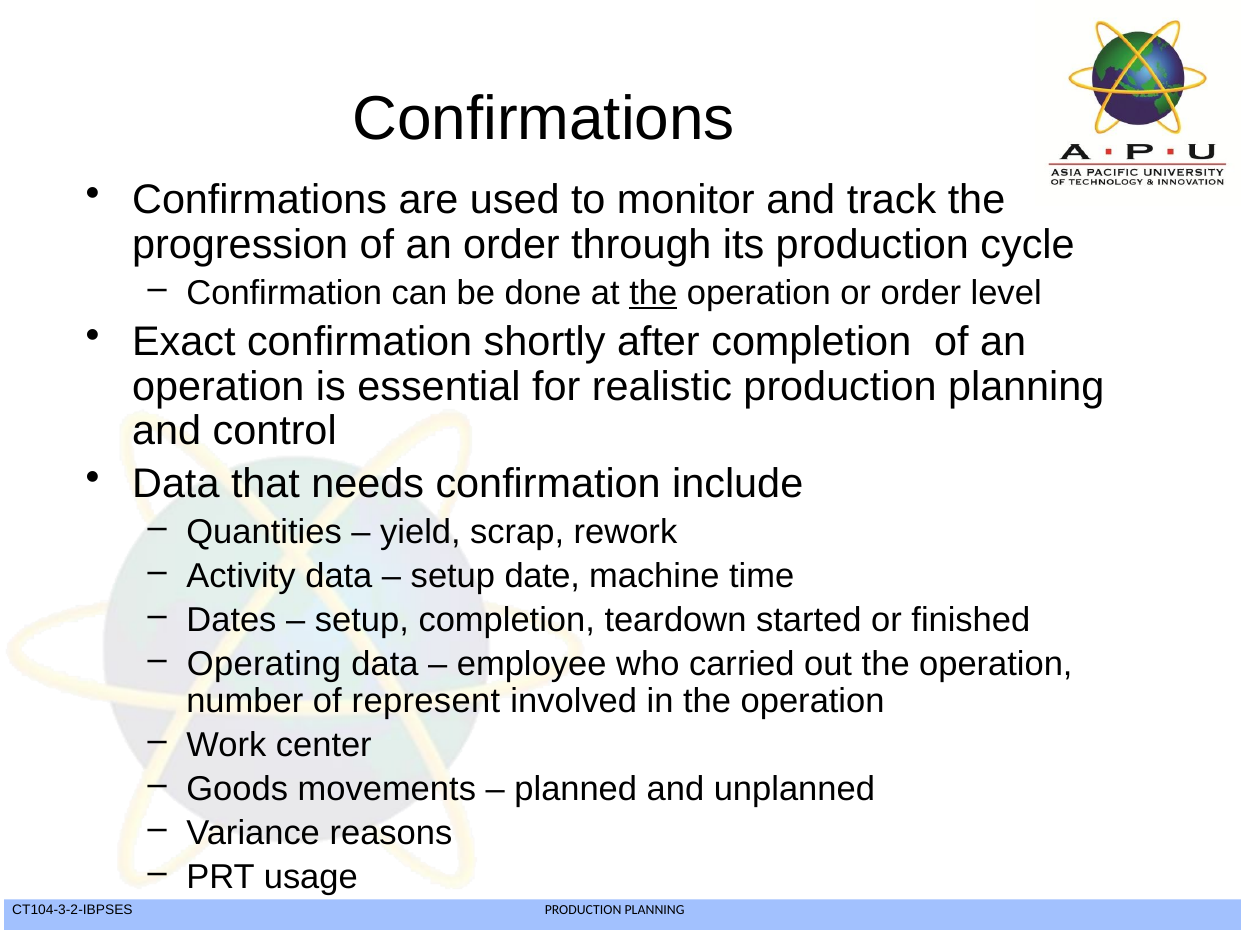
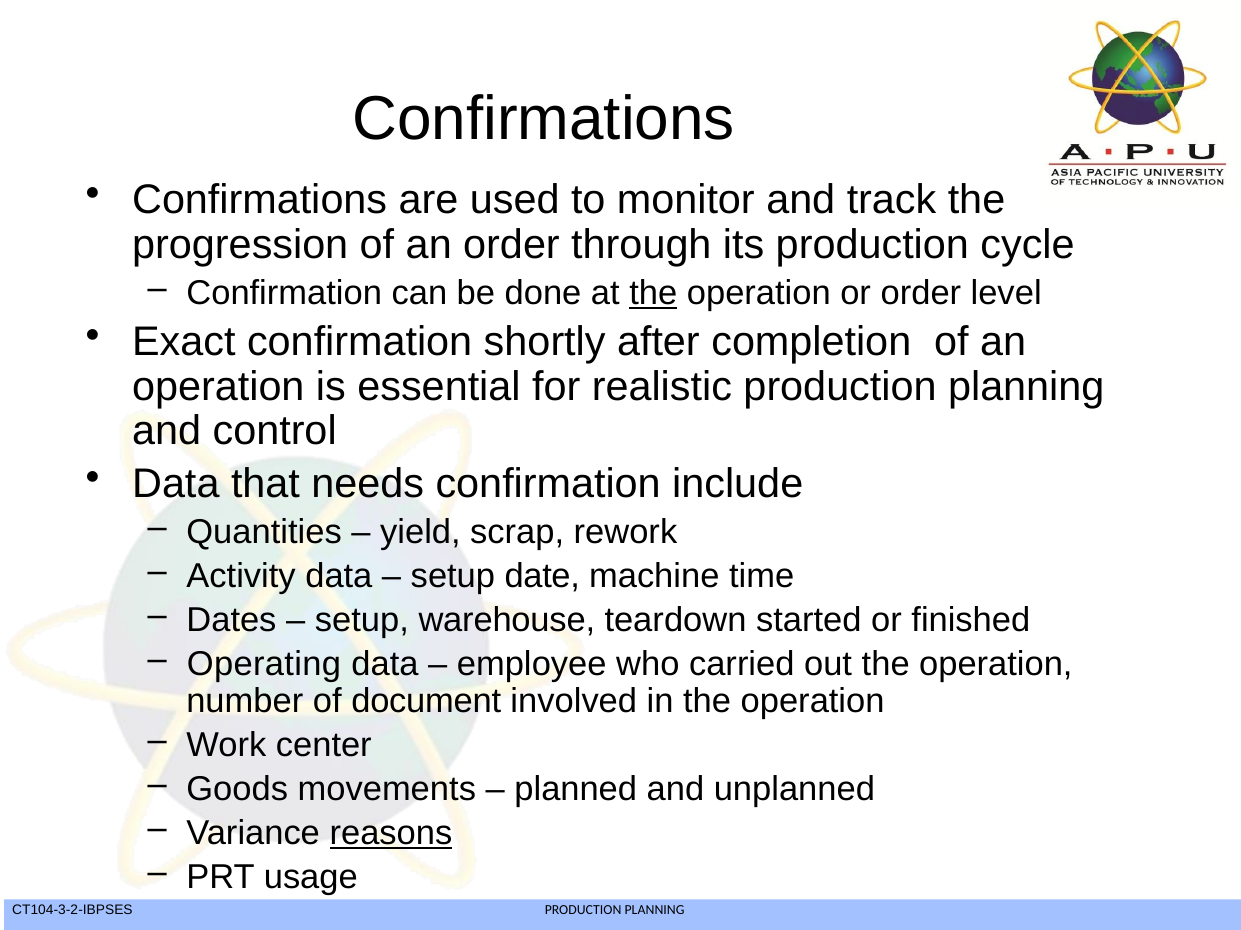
setup completion: completion -> warehouse (507, 620)
represent: represent -> document (426, 702)
reasons underline: none -> present (391, 834)
